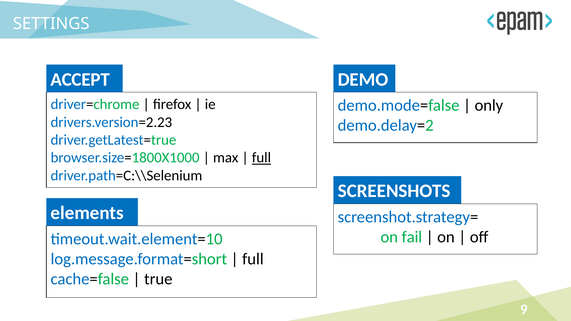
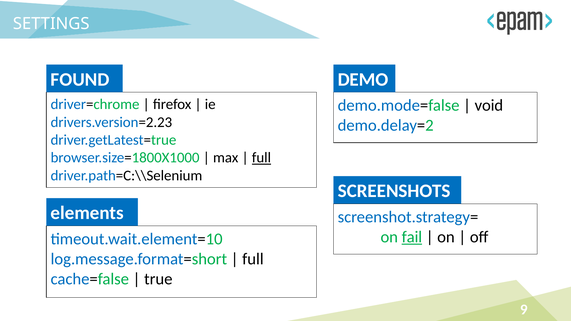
ACCEPT: ACCEPT -> FOUND (80, 79)
only: only -> void (489, 105)
fail underline: none -> present (412, 237)
